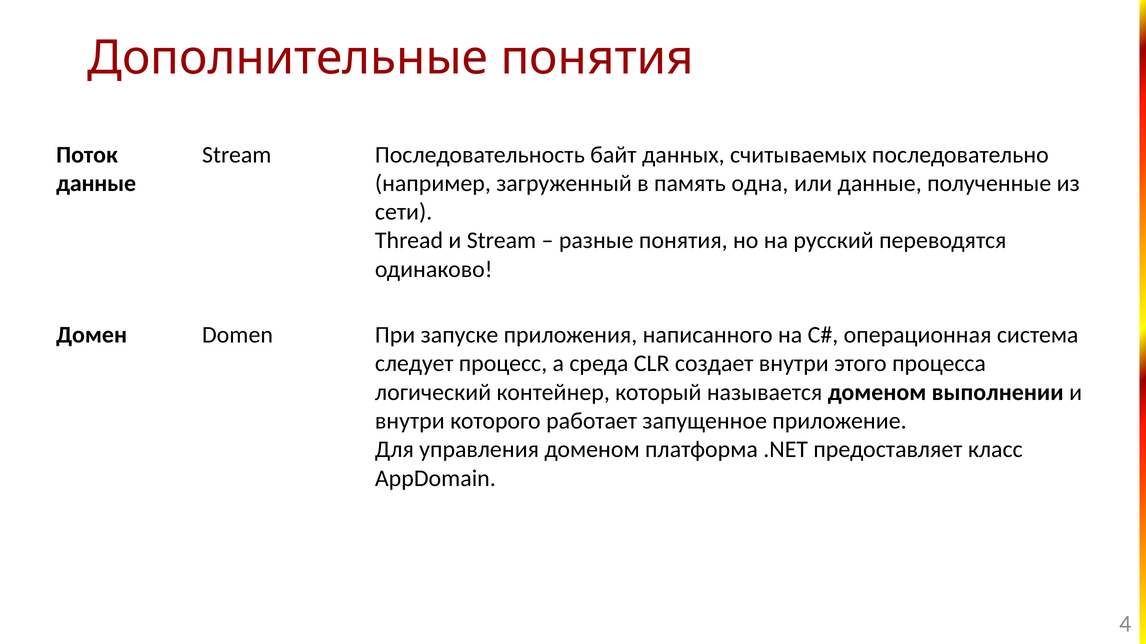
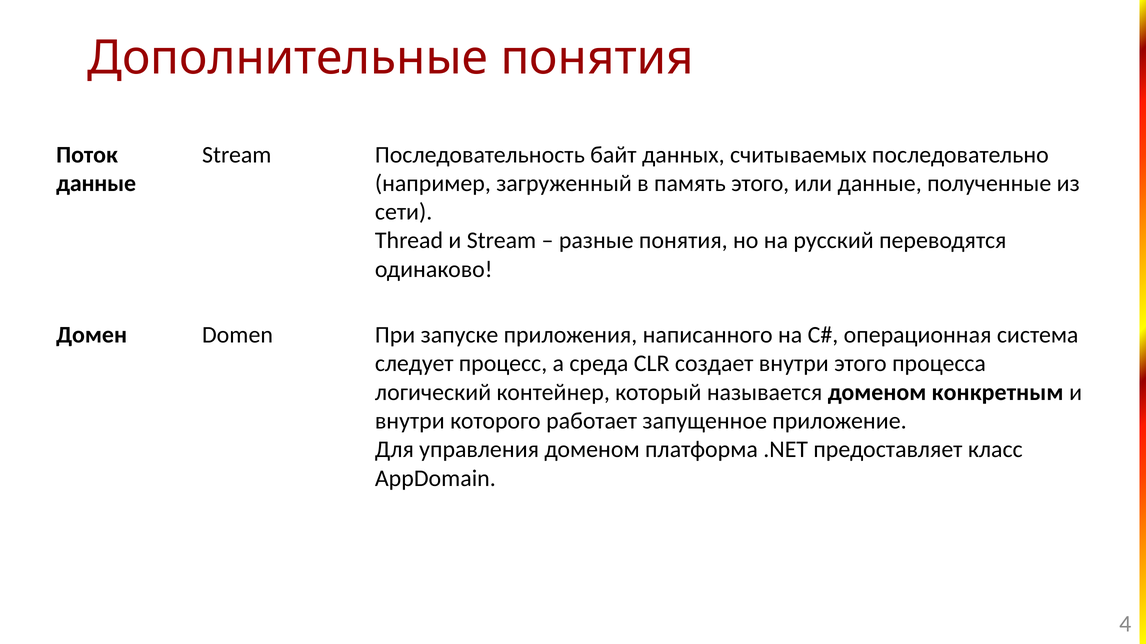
память одна: одна -> этого (760, 184)
выполнении: выполнении -> конкретным (998, 393)
